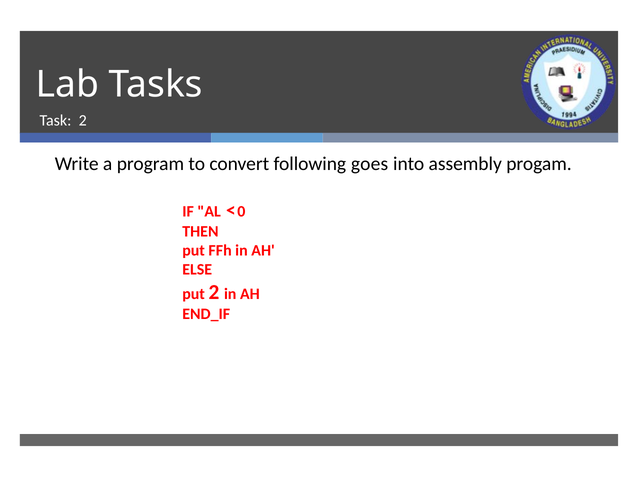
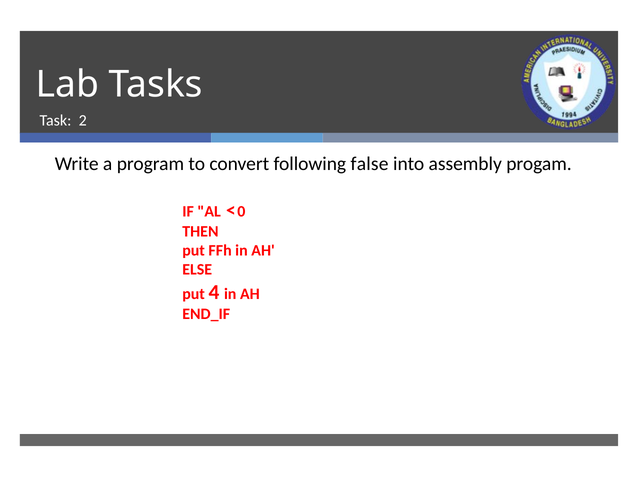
goes: goes -> false (370, 164)
put 2: 2 -> 4 (214, 293)
